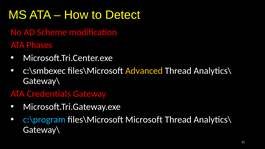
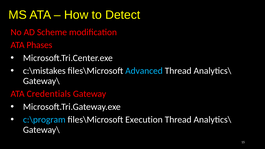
c:\smbexec: c:\smbexec -> c:\mistakes (44, 71)
Advanced colour: yellow -> light blue (144, 71)
Microsoft: Microsoft -> Execution (144, 120)
